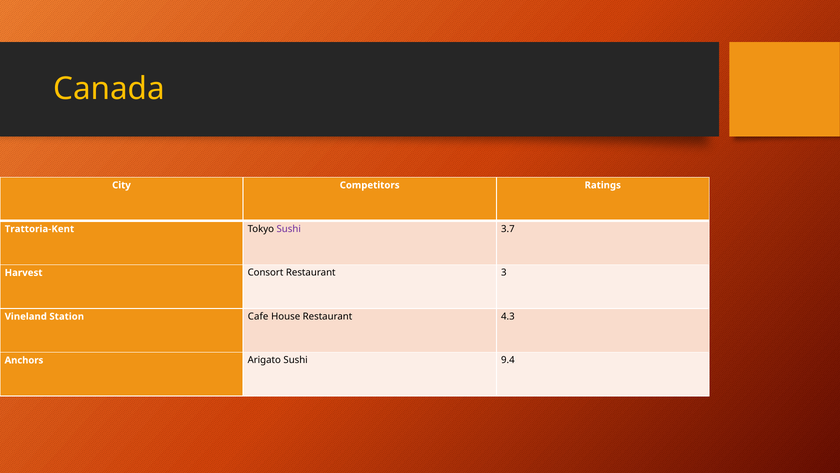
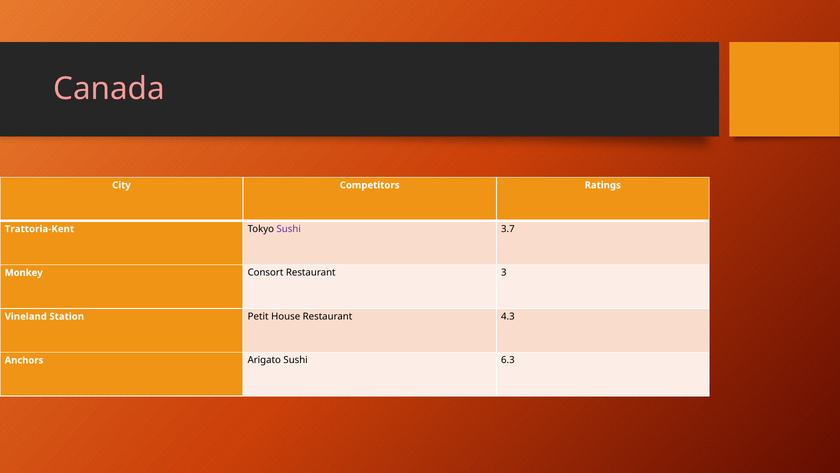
Canada colour: yellow -> pink (109, 89)
Harvest: Harvest -> Monkey (24, 272)
Cafe: Cafe -> Petit (258, 316)
9.4: 9.4 -> 6.3 (508, 360)
